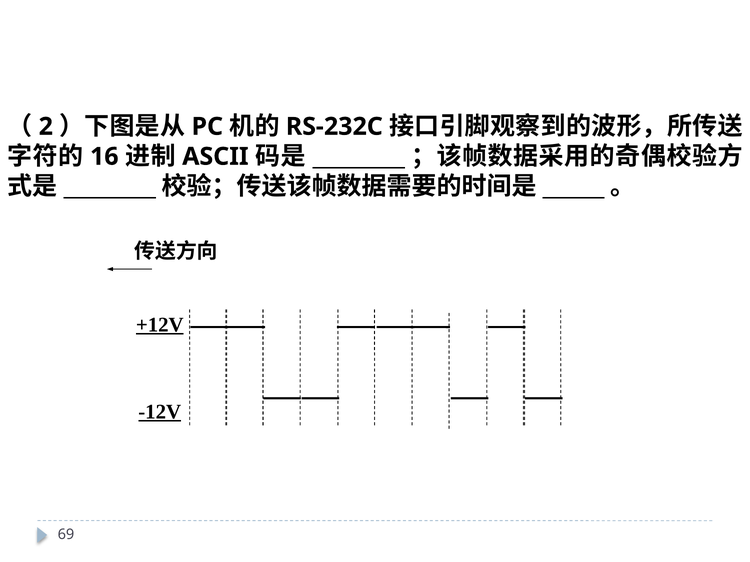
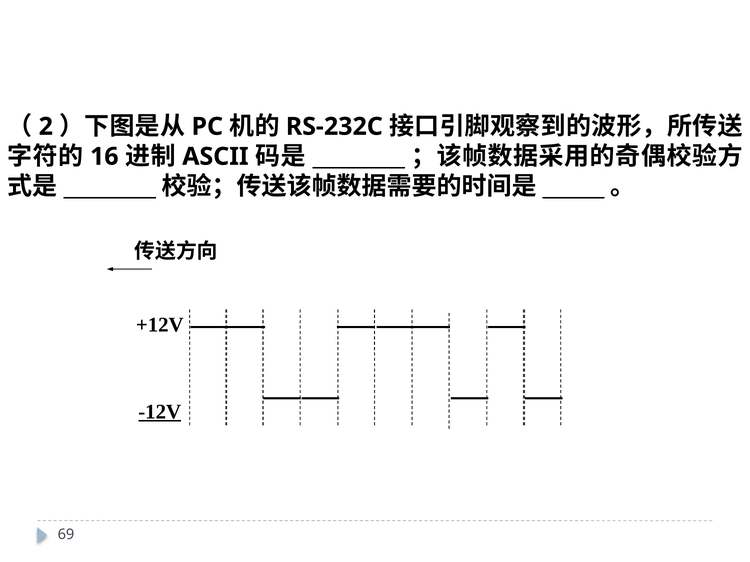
+12V underline: present -> none (160, 325)
